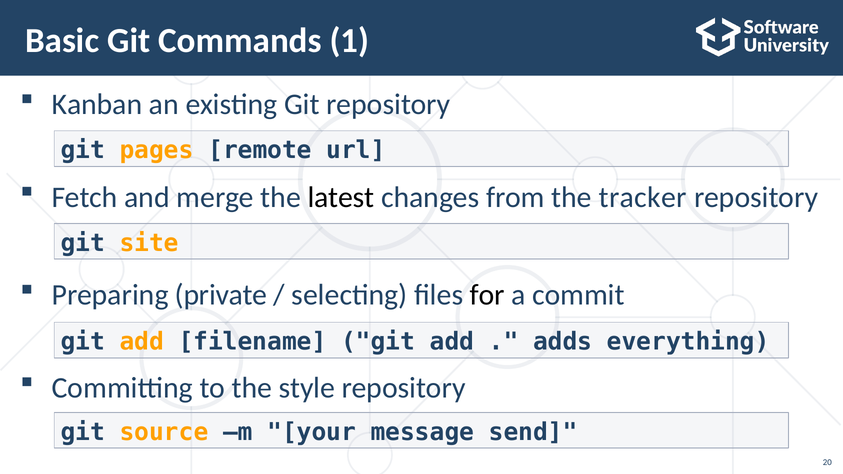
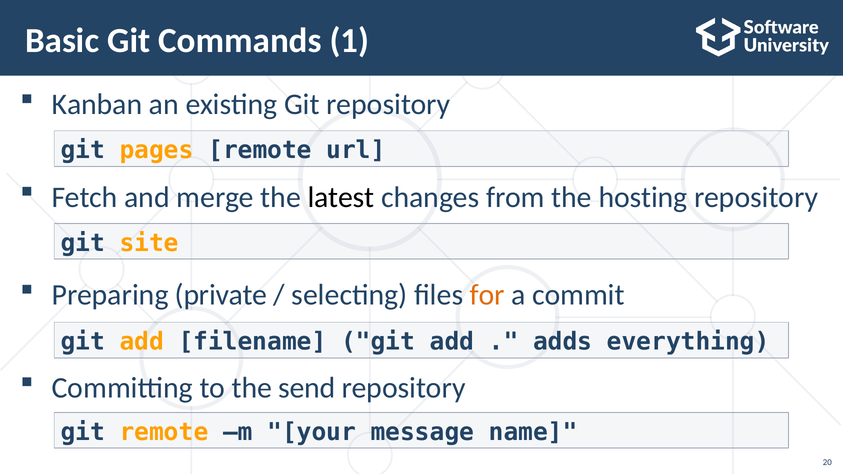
tracker: tracker -> hosting (643, 197)
for colour: black -> orange (487, 295)
style: style -> send (307, 388)
git source: source -> remote (164, 432)
send: send -> name (533, 432)
